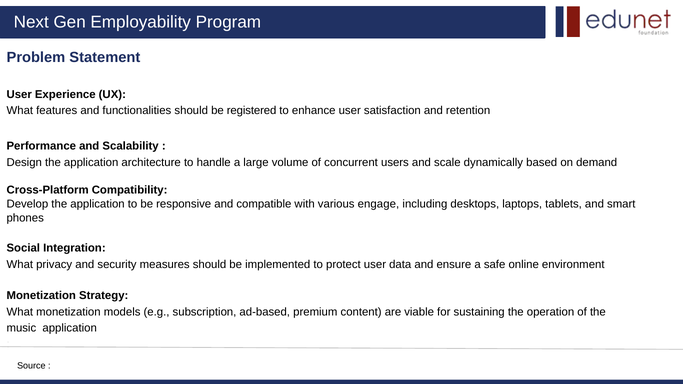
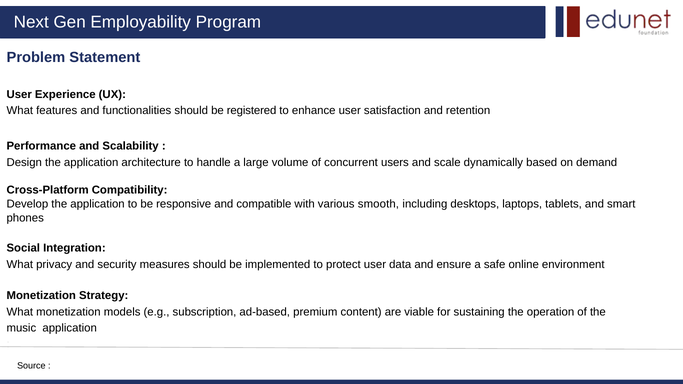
engage: engage -> smooth (378, 204)
